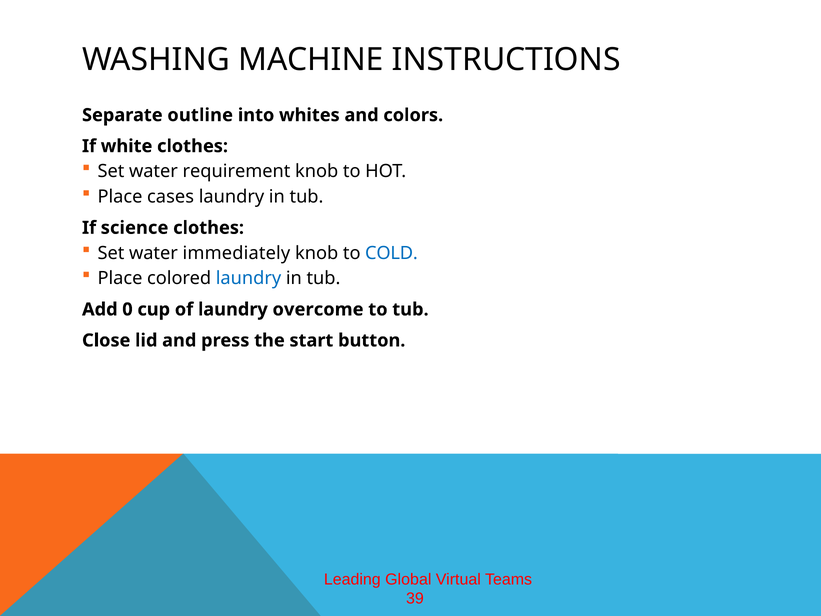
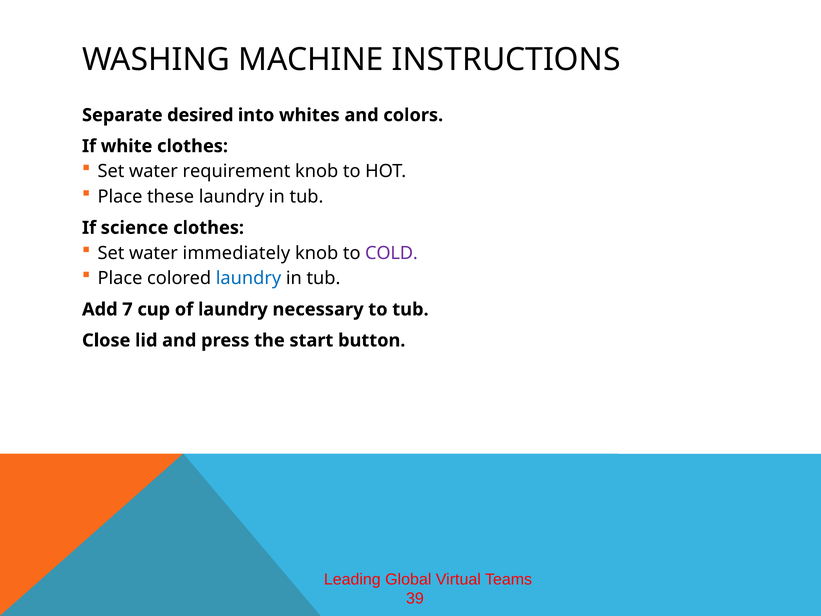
outline: outline -> desired (200, 115)
cases: cases -> these (171, 197)
COLD colour: blue -> purple (391, 253)
0: 0 -> 7 (127, 309)
overcome: overcome -> necessary (318, 309)
